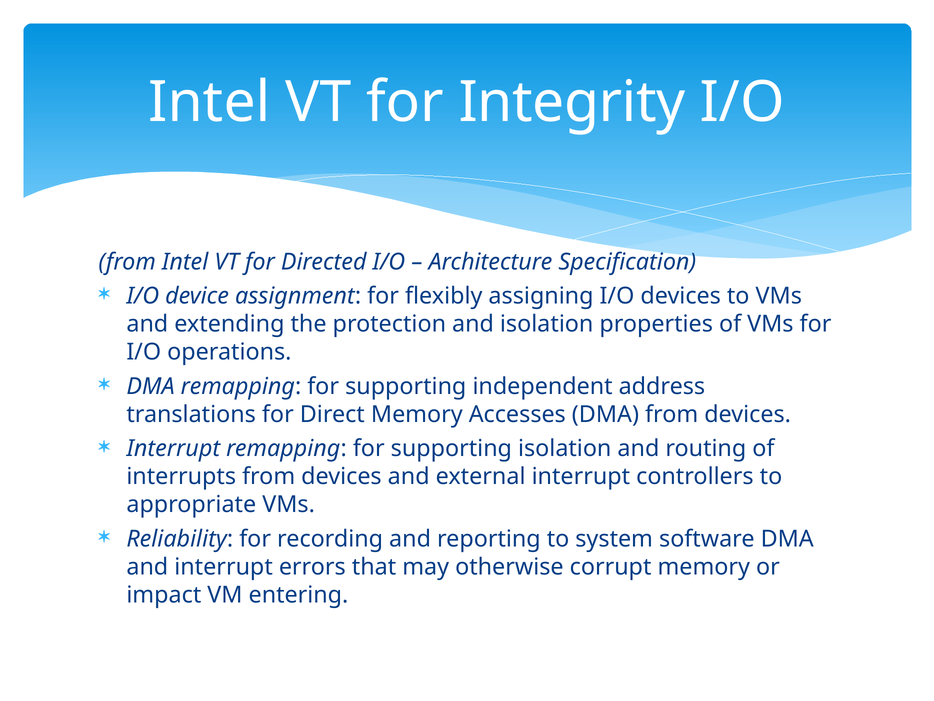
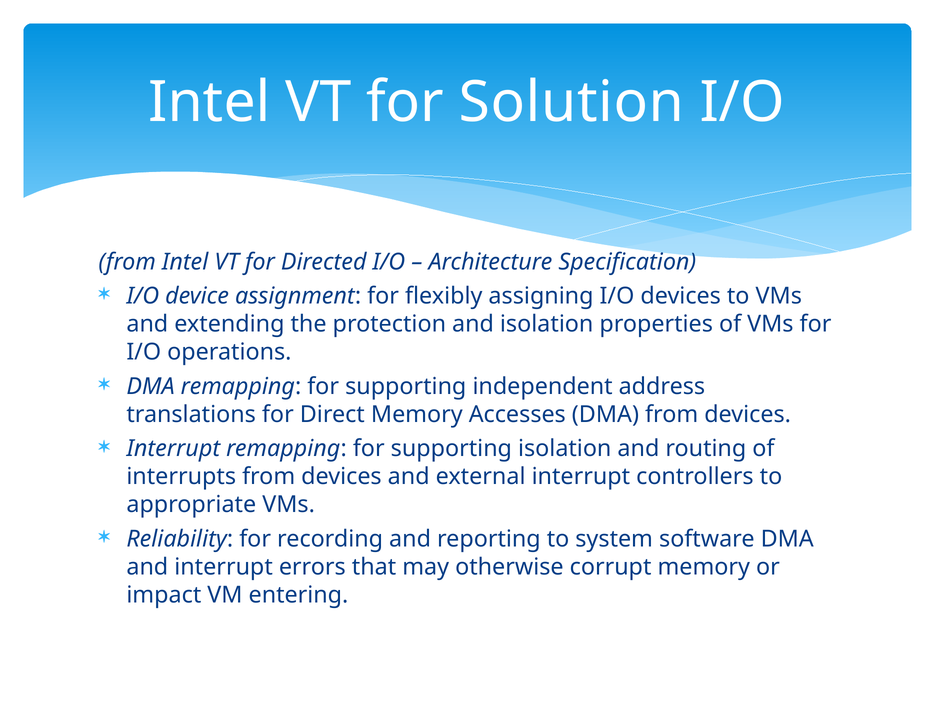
Integrity: Integrity -> Solution (571, 103)
